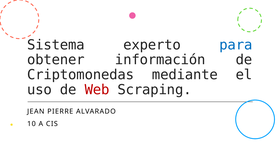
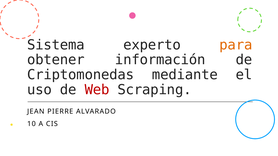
para colour: blue -> orange (236, 45)
